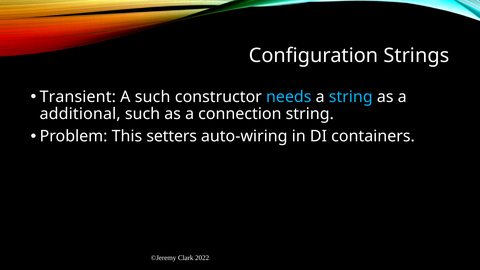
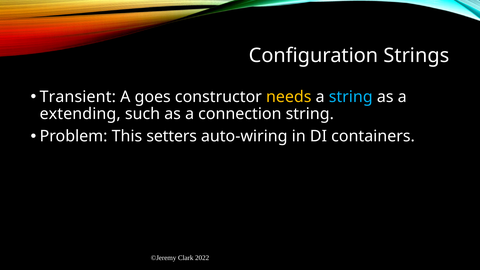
A such: such -> goes (153, 97)
needs colour: light blue -> yellow (289, 97)
additional: additional -> extending (80, 114)
